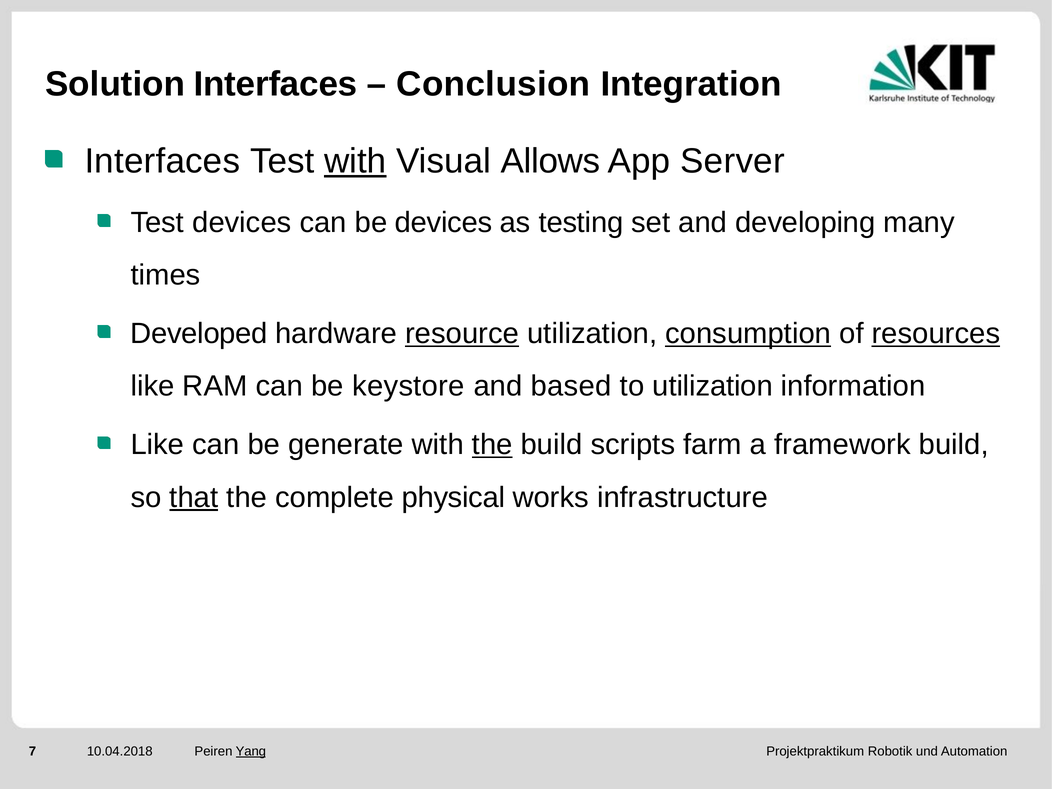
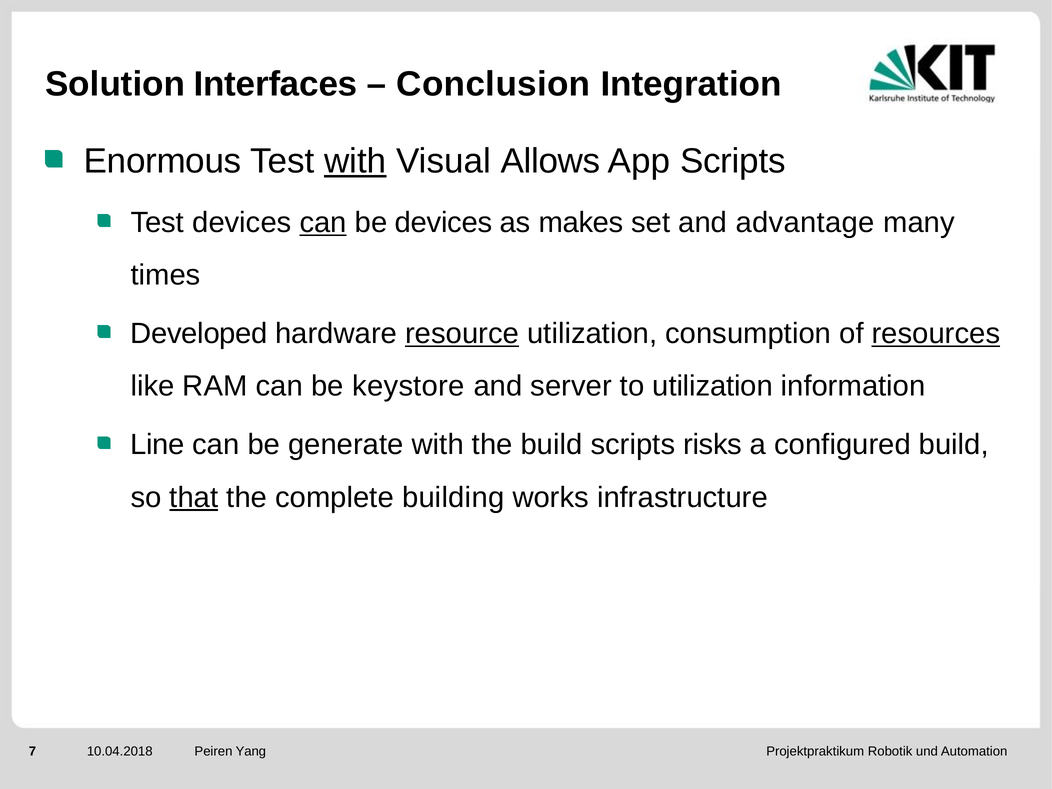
Interfaces: Interfaces -> Enormous (163, 161)
App Server: Server -> Scripts (733, 161)
can underline: none -> present (323, 223)
testing: testing -> makes (581, 223)
developing: developing -> advantage (805, 223)
consumption underline: present -> none (748, 334)
based: based -> server (571, 386)
Like: Like -> Line (157, 445)
the underline: present -> none (492, 445)
farm: farm -> risks (713, 445)
framework: framework -> configured (843, 445)
physical: physical -> building (453, 497)
Yang underline: present -> none (251, 751)
